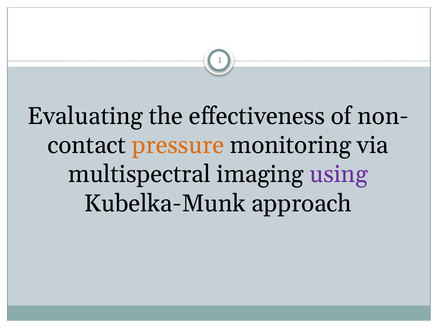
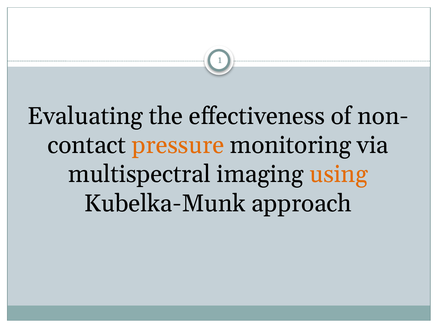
using colour: purple -> orange (339, 175)
